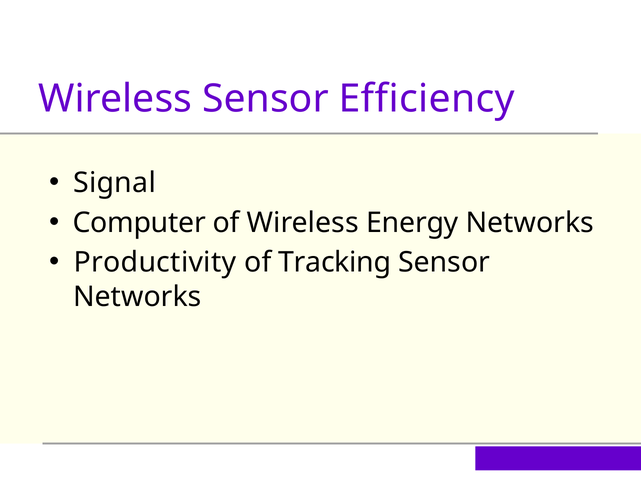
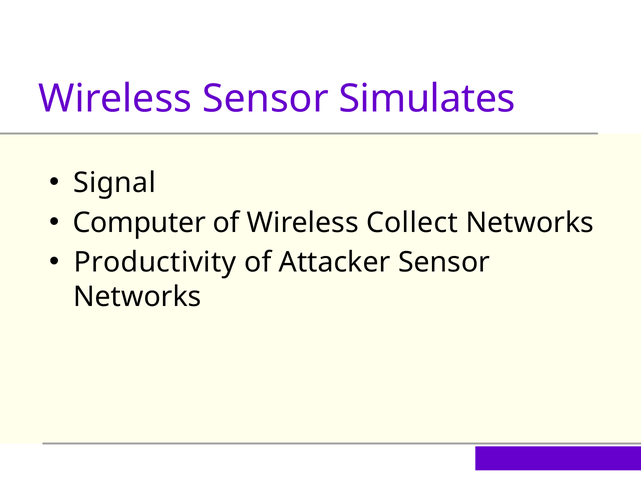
Efficiency: Efficiency -> Simulates (427, 99)
Energy: Energy -> Collect (412, 222)
Tracking: Tracking -> Attacker (335, 262)
